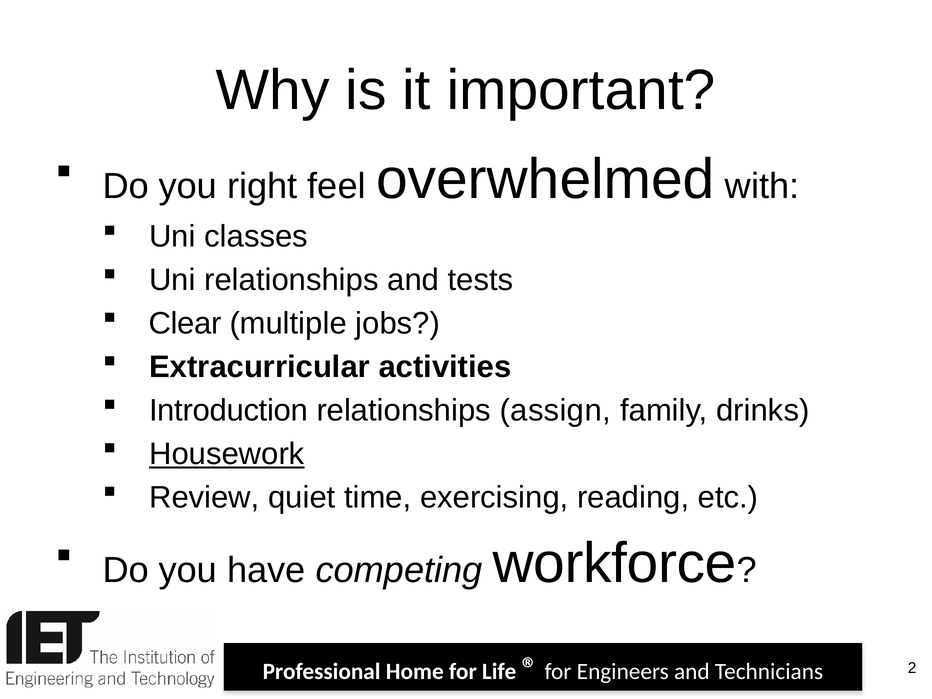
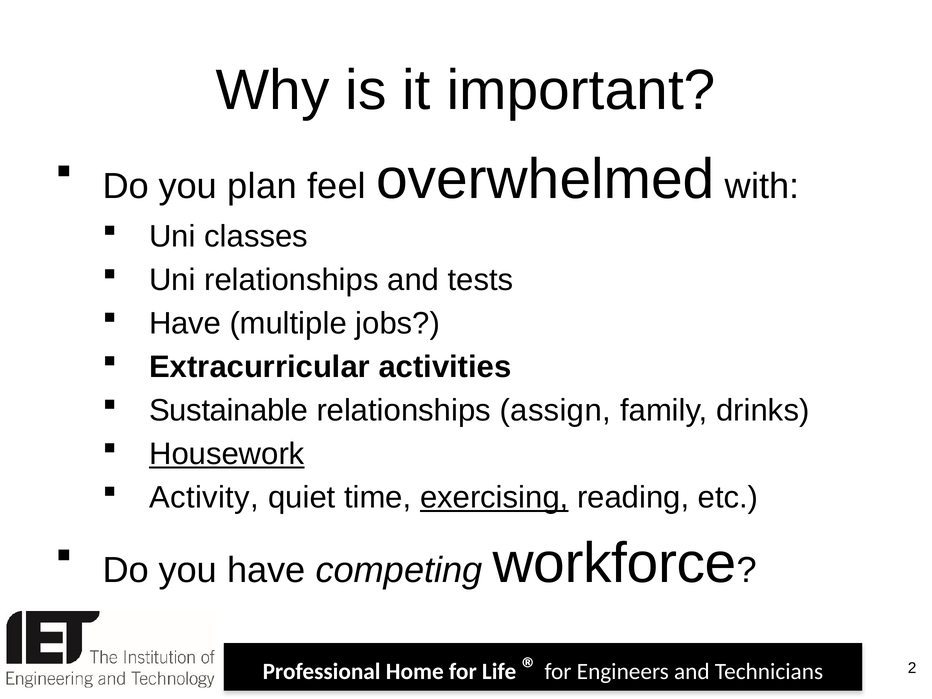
right: right -> plan (262, 186)
Clear: Clear -> Have (185, 324)
Introduction: Introduction -> Sustainable (229, 411)
Review: Review -> Activity (204, 498)
exercising underline: none -> present (494, 498)
